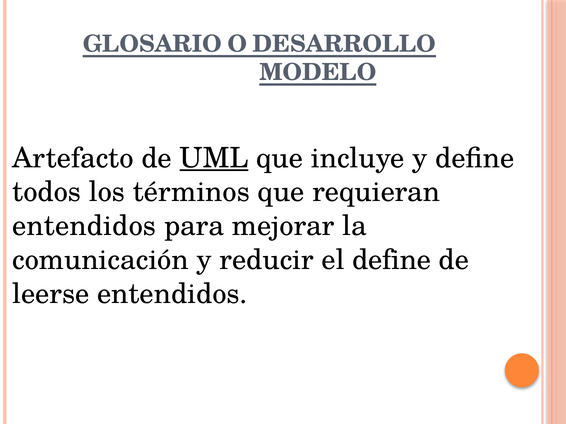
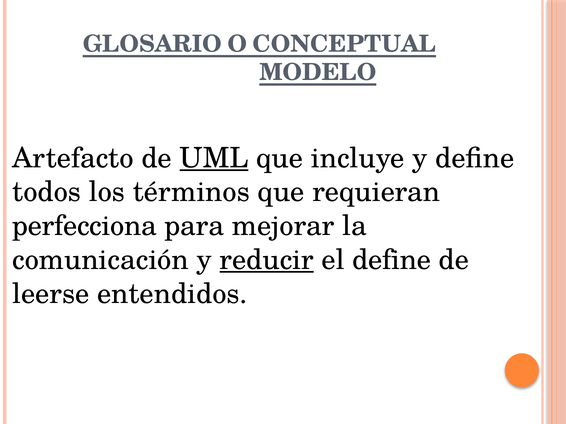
DESARROLLO: DESARROLLO -> CONCEPTUAL (344, 44)
entendidos: entendidos -> perfecciona (84, 226)
reducir underline: none -> present (267, 260)
